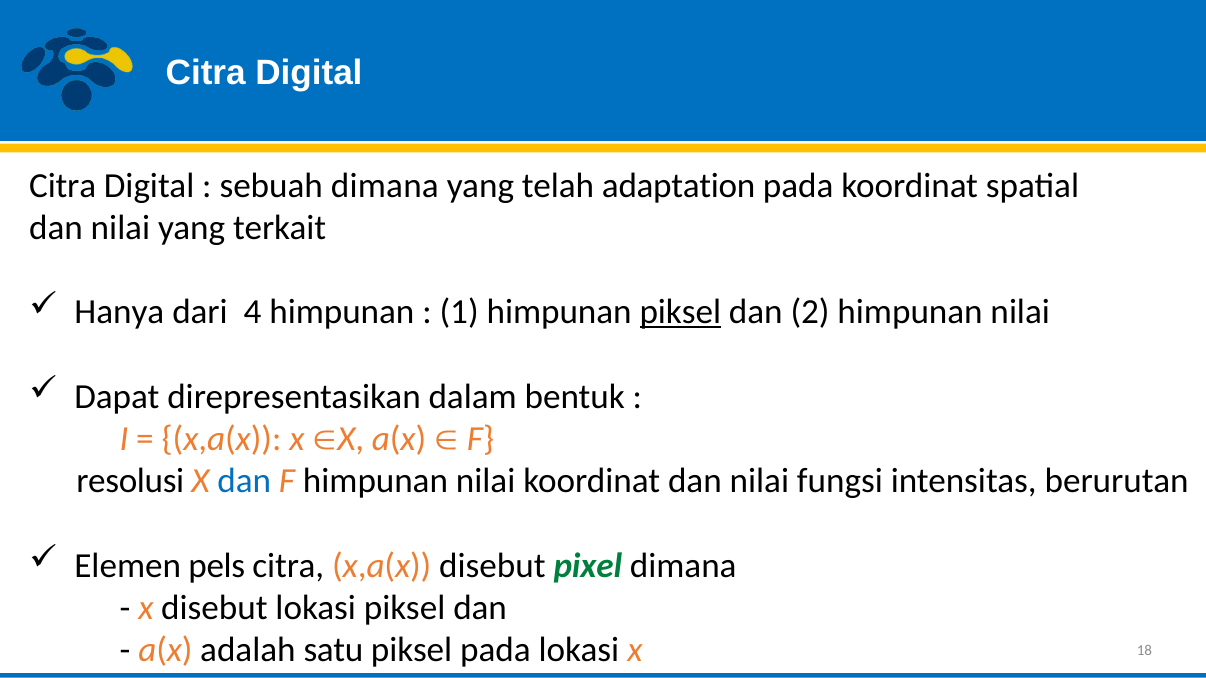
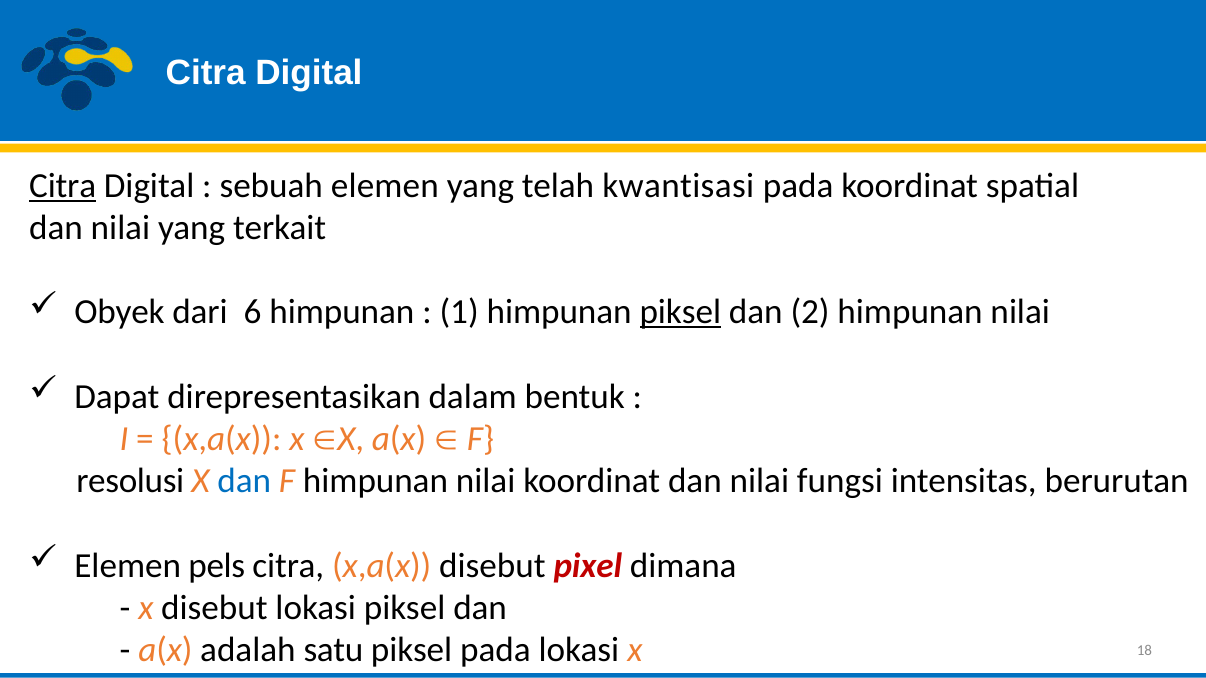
Citra underline: none -> present (63, 186)
sebuah dimana: dimana -> elemen (385, 186)
adaptation: adaptation -> kwantisasi (678, 186)
Hanya: Hanya -> Obyek (119, 312)
4: 4 -> 6 (253, 312)
pixel colour: green -> red (588, 566)
